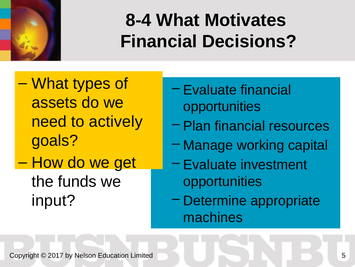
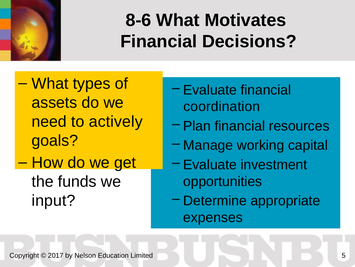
8-4: 8-4 -> 8-6 (139, 20)
opportunities: opportunities -> coordination (222, 106)
machines: machines -> expenses (213, 217)
